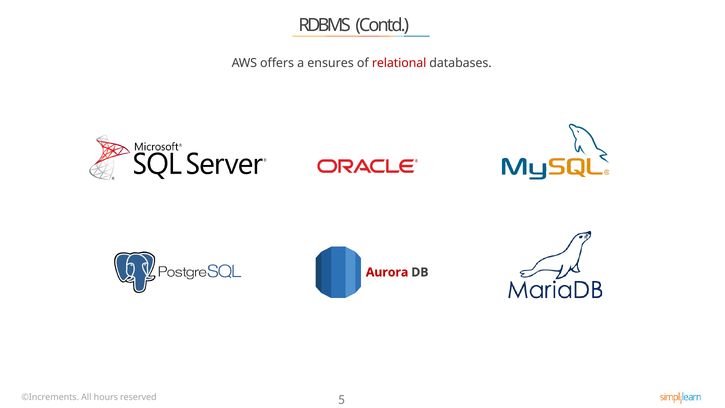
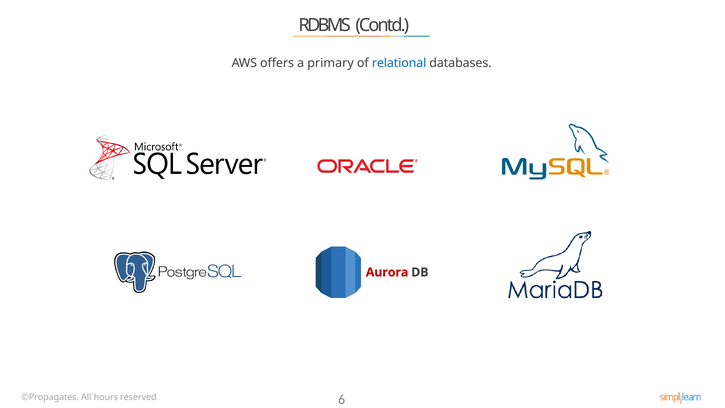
ensures: ensures -> primary (331, 63)
relational colour: red -> blue (399, 63)
©Increments: ©Increments -> ©Propagates (50, 397)
5: 5 -> 6 (342, 399)
